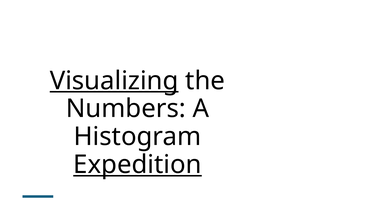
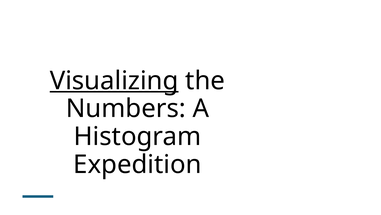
Expedition underline: present -> none (137, 164)
